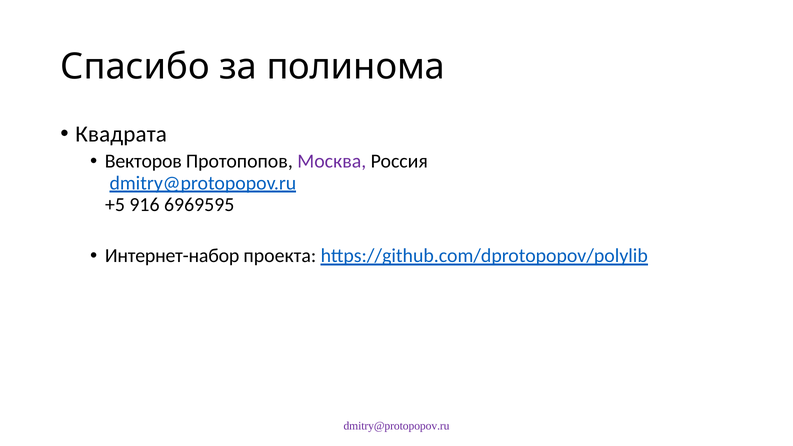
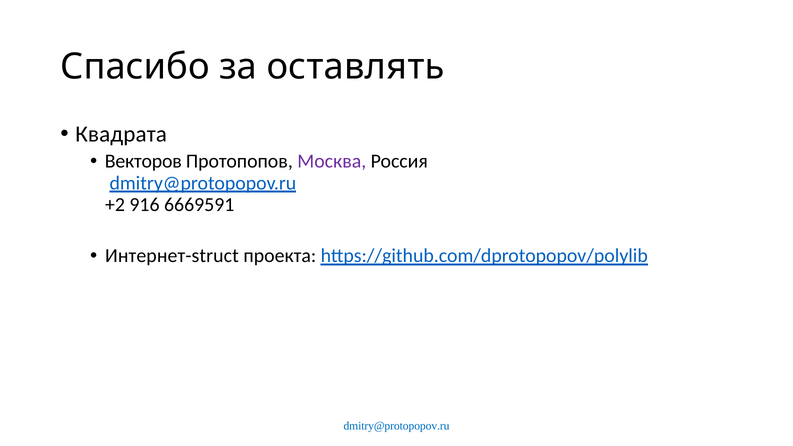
полинома: полинома -> оставлять (356, 67)
+5: +5 -> +2 (115, 205)
6969595: 6969595 -> 6669591 (199, 205)
Интернет-набор: Интернет-набор -> Интернет-struct (172, 256)
dmitry@protopopov.ru colour: purple -> blue (397, 426)
